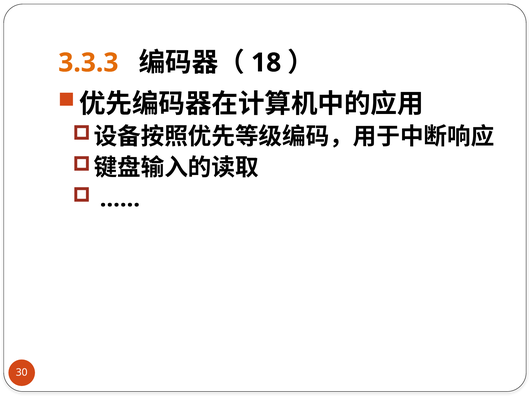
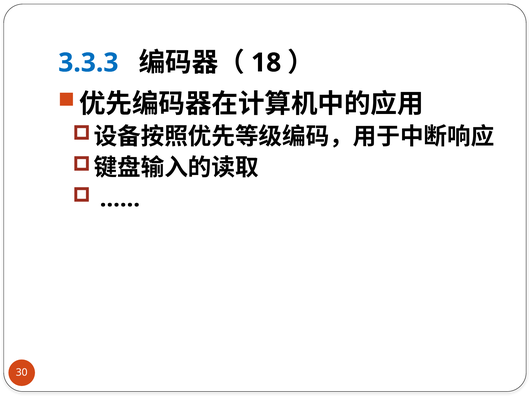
3.3.3 colour: orange -> blue (88, 63)
